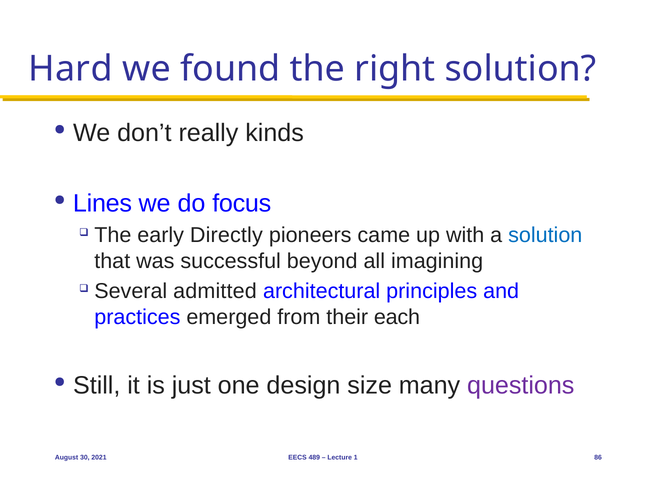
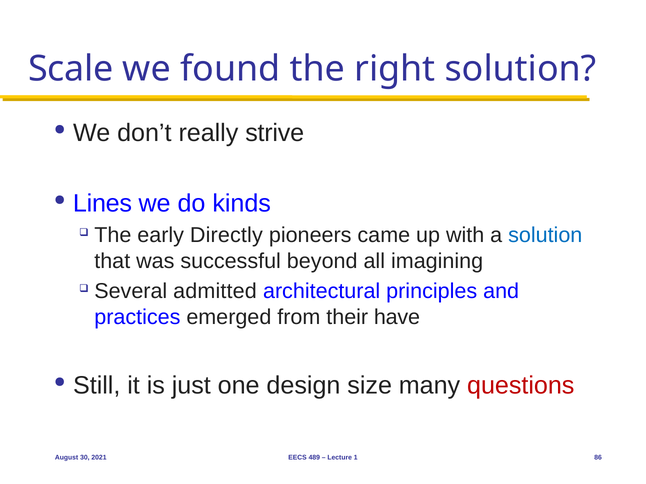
Hard: Hard -> Scale (71, 69)
kinds: kinds -> strive (275, 133)
focus: focus -> kinds (242, 204)
each: each -> have (397, 317)
questions colour: purple -> red (521, 386)
